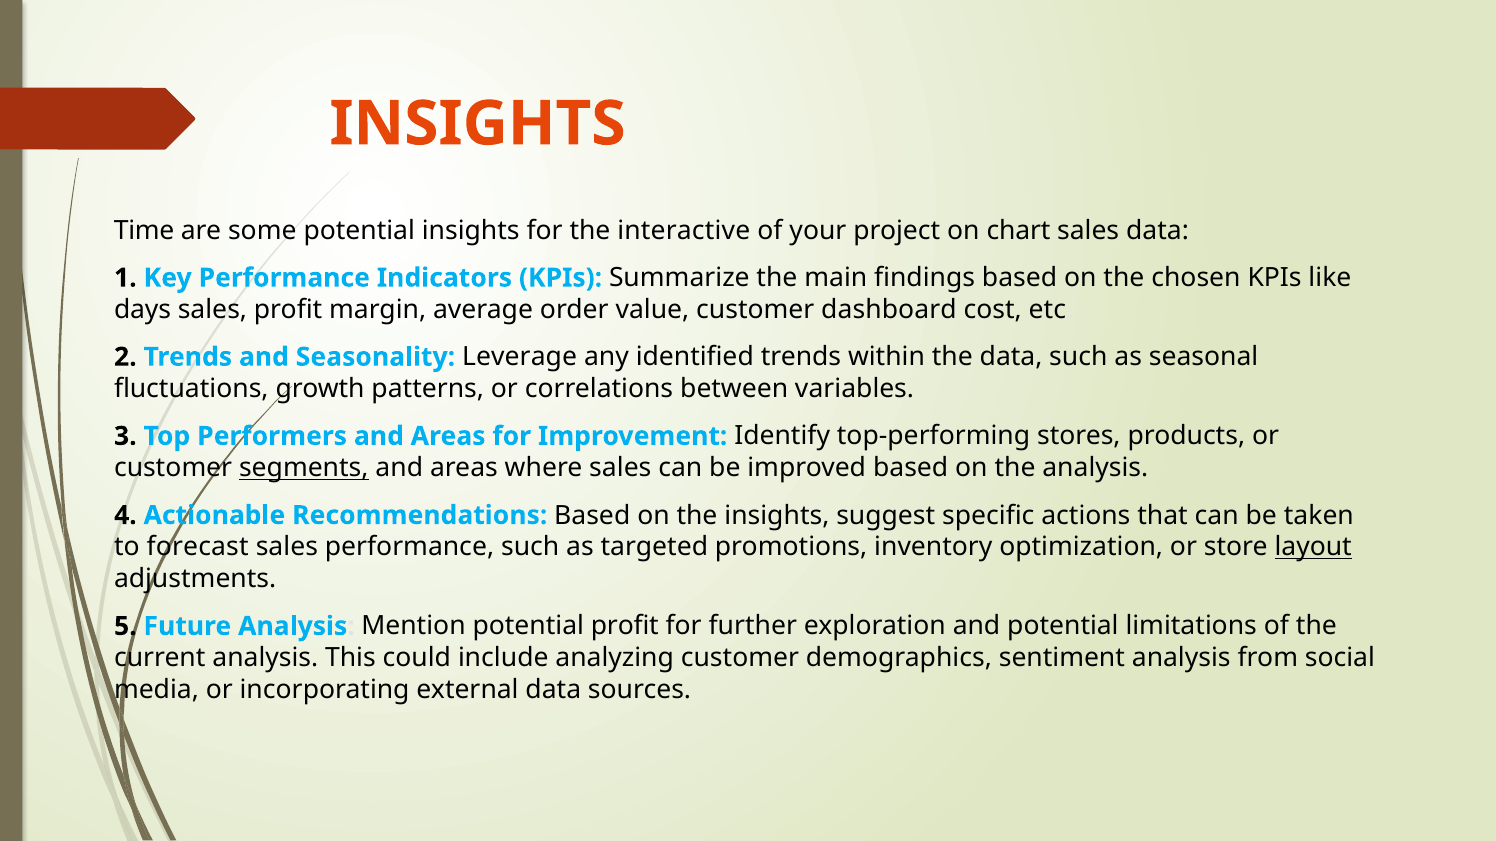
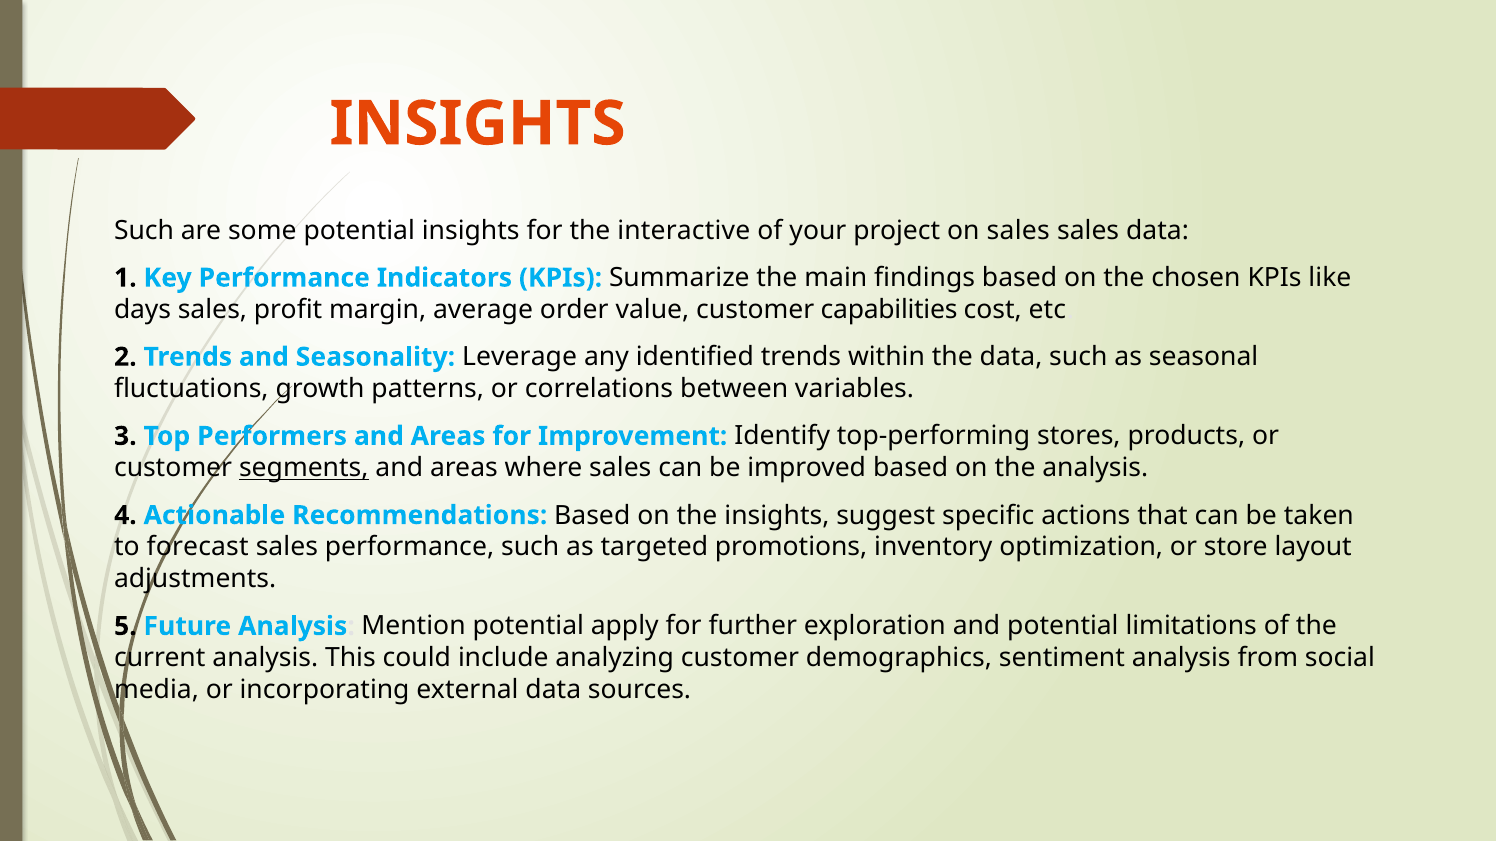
Time: Time -> Such (144, 231)
on chart: chart -> sales (1018, 231)
dashboard: dashboard -> capabilities (889, 310)
layout underline: present -> none (1313, 547)
potential profit: profit -> apply (625, 627)
